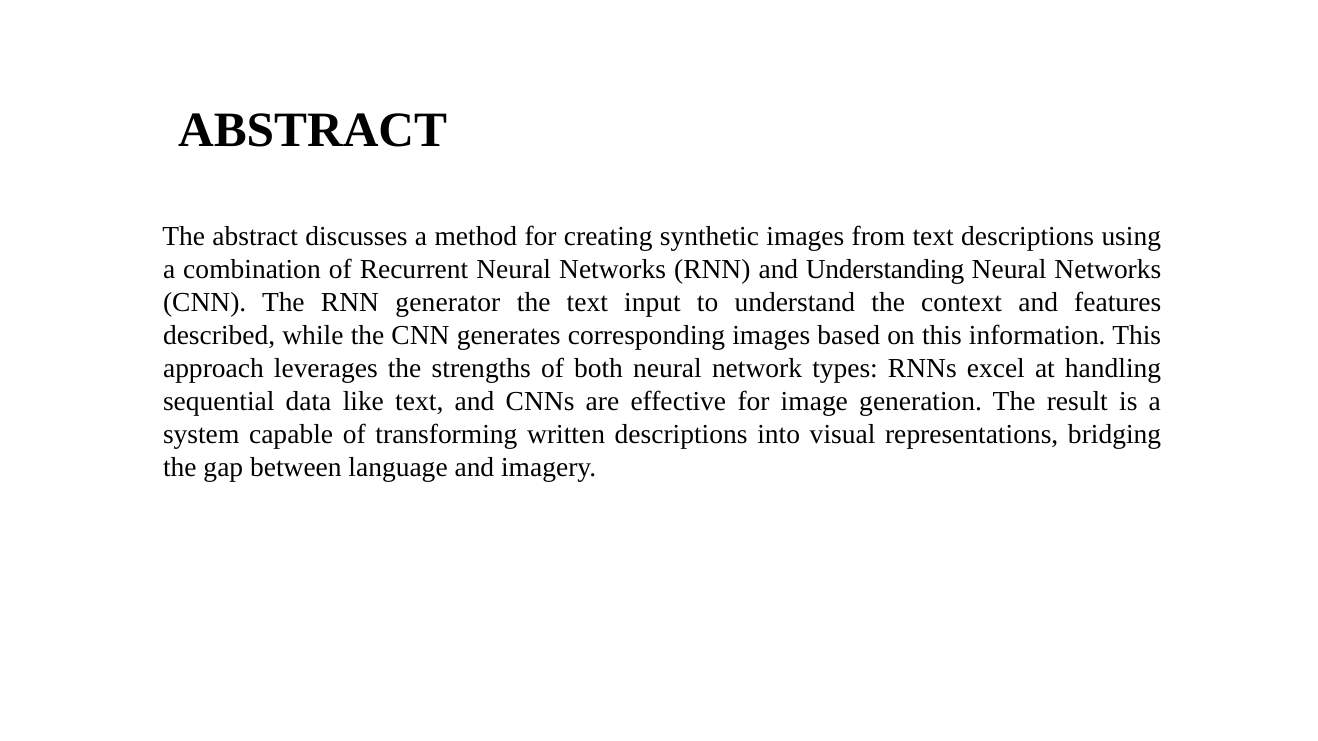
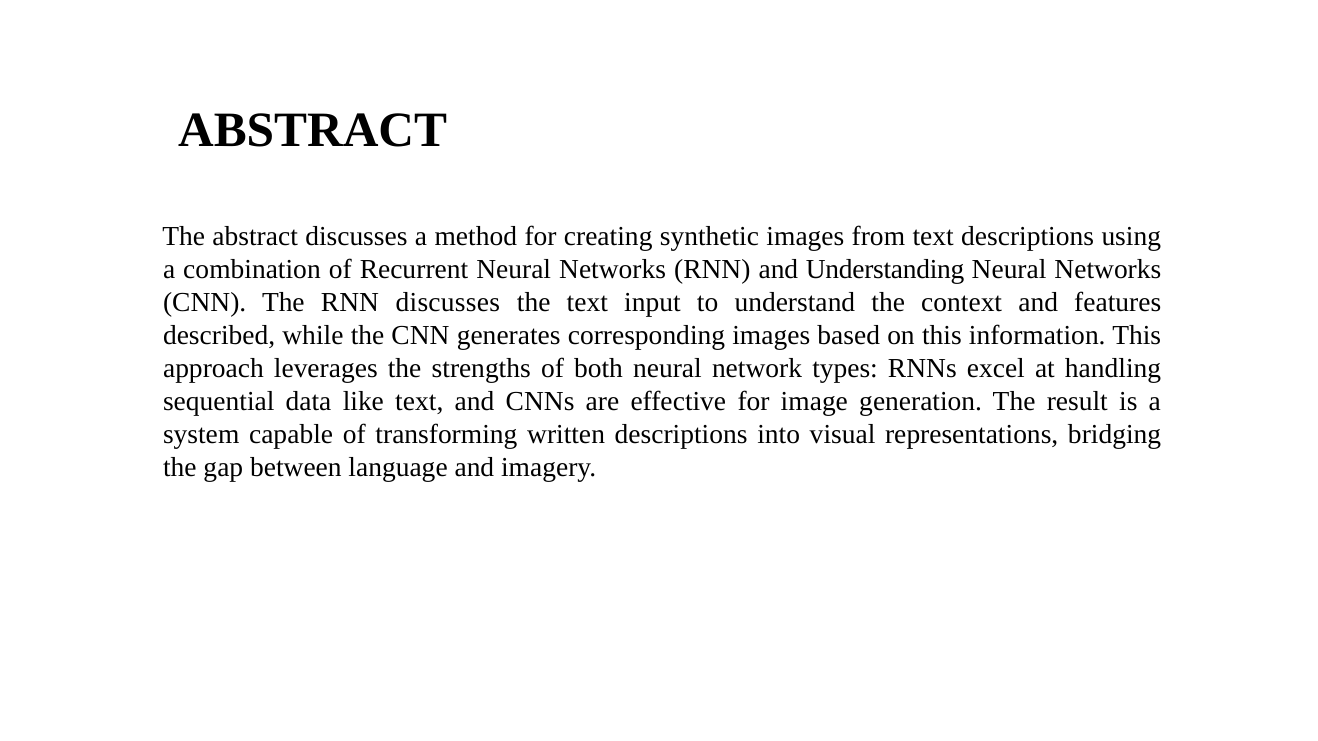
RNN generator: generator -> discusses (448, 303)
